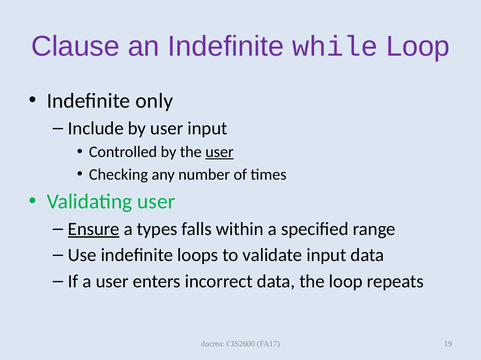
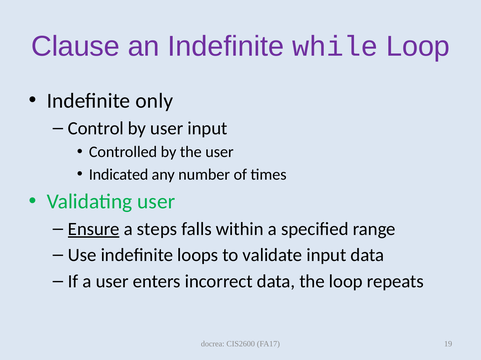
Include: Include -> Control (96, 129)
user underline: present -> none (219, 152)
Checking: Checking -> Indicated (119, 175)
types: types -> steps (157, 229)
